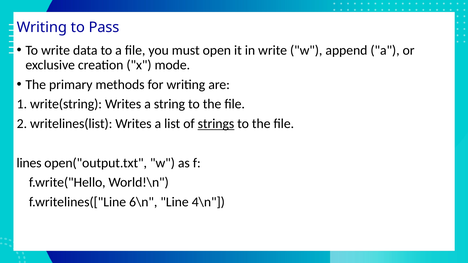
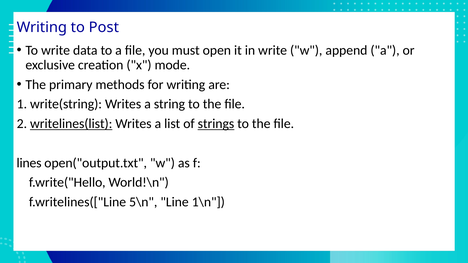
Pass: Pass -> Post (104, 27)
writelines(list underline: none -> present (71, 124)
6\n: 6\n -> 5\n (143, 202)
4\n: 4\n -> 1\n (208, 202)
